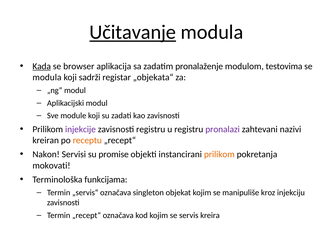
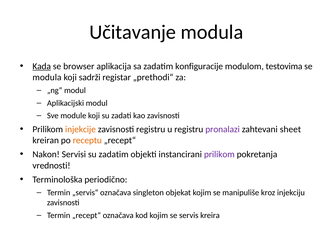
Učitavanje underline: present -> none (133, 32)
pronalaženje: pronalaženje -> konfiguracije (199, 66)
„objekata“: „objekata“ -> „prethodi“ (153, 77)
injekcije colour: purple -> orange (80, 129)
nazivi: nazivi -> sheet (290, 129)
su promise: promise -> zadatim (114, 154)
prilikom colour: orange -> purple (219, 154)
mokovati: mokovati -> vrednosti (51, 165)
funkcijama: funkcijama -> periodično (106, 179)
